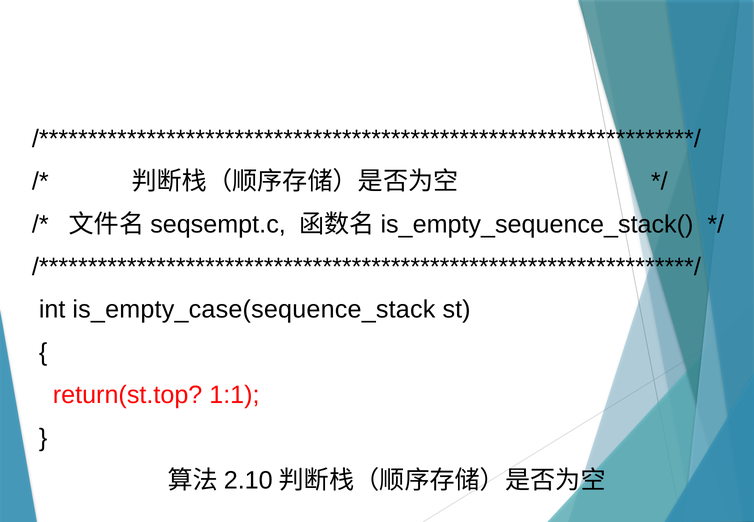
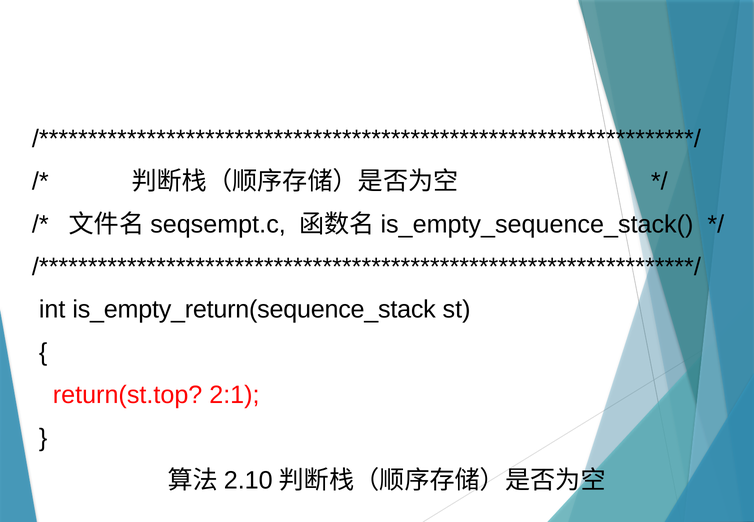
is_empty_case(sequence_stack: is_empty_case(sequence_stack -> is_empty_return(sequence_stack (254, 310)
1:1: 1:1 -> 2:1 (234, 395)
